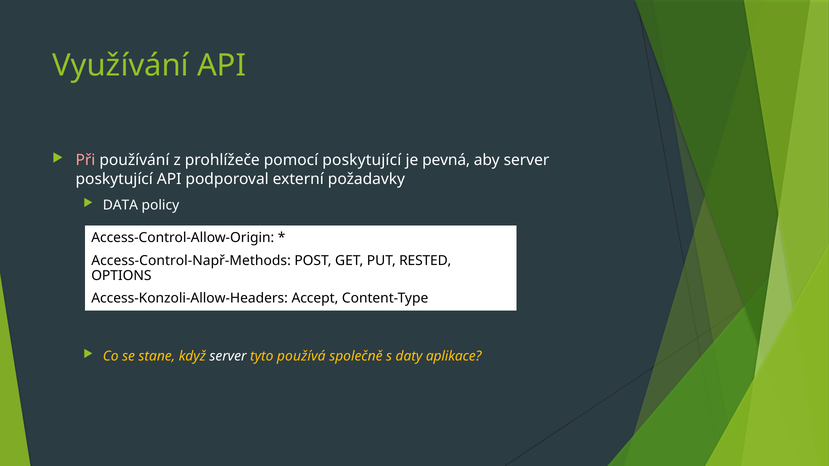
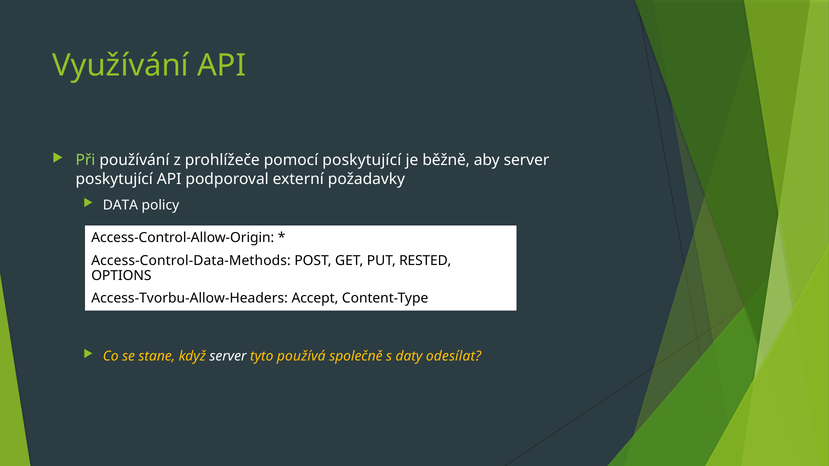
Při colour: pink -> light green (85, 160)
pevná: pevná -> běžně (446, 160)
Access-Control-Např-Methods: Access-Control-Např-Methods -> Access-Control-Data-Methods (191, 261)
Access-Konzoli-Allow-Headers: Access-Konzoli-Allow-Headers -> Access-Tvorbu-Allow-Headers (190, 298)
aplikace: aplikace -> odesílat (454, 356)
